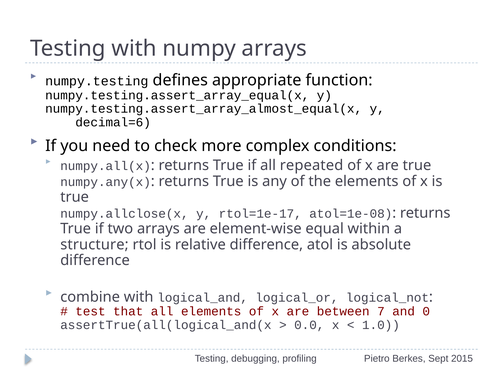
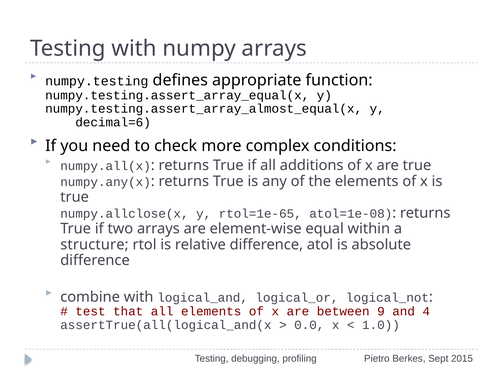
repeated: repeated -> additions (312, 165)
rtol=1e-17: rtol=1e-17 -> rtol=1e-65 (260, 214)
7: 7 -> 9 (381, 312)
0: 0 -> 4 (426, 312)
